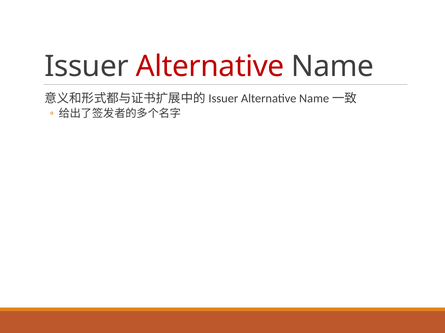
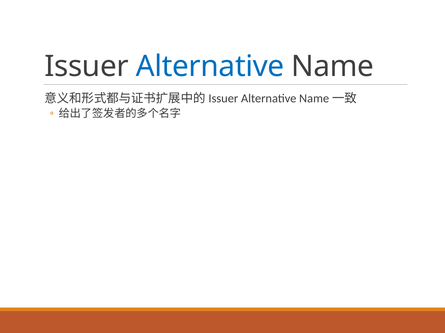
Alternative colour: red -> blue (210, 66)
